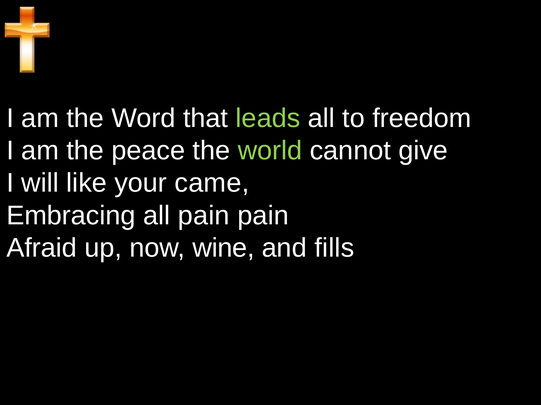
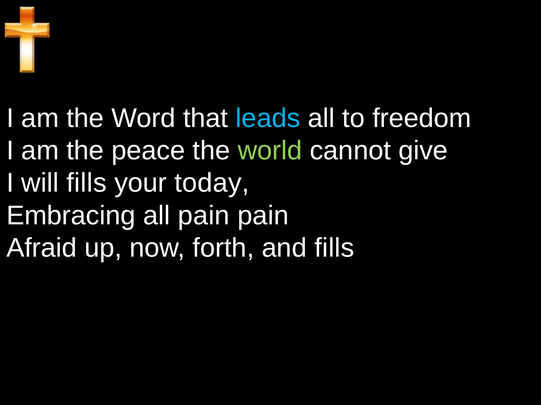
leads colour: light green -> light blue (268, 118)
will like: like -> fills (86, 183)
came: came -> today (212, 183)
wine: wine -> forth (223, 248)
